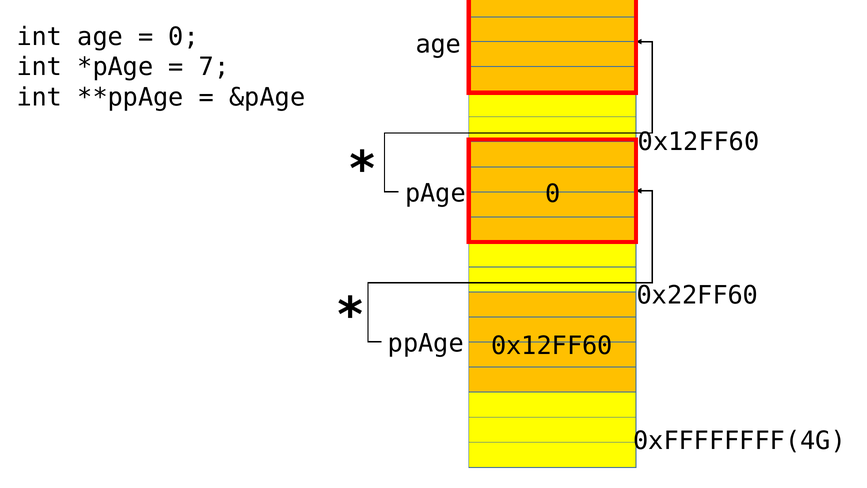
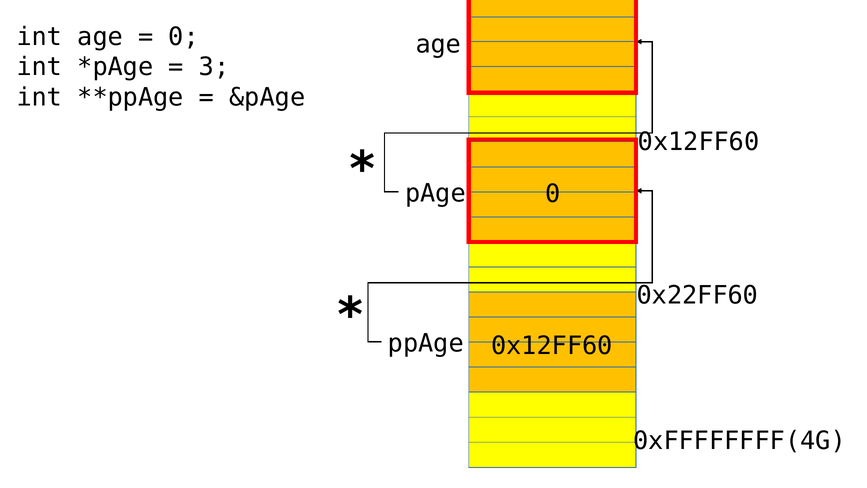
7: 7 -> 3 (214, 67)
